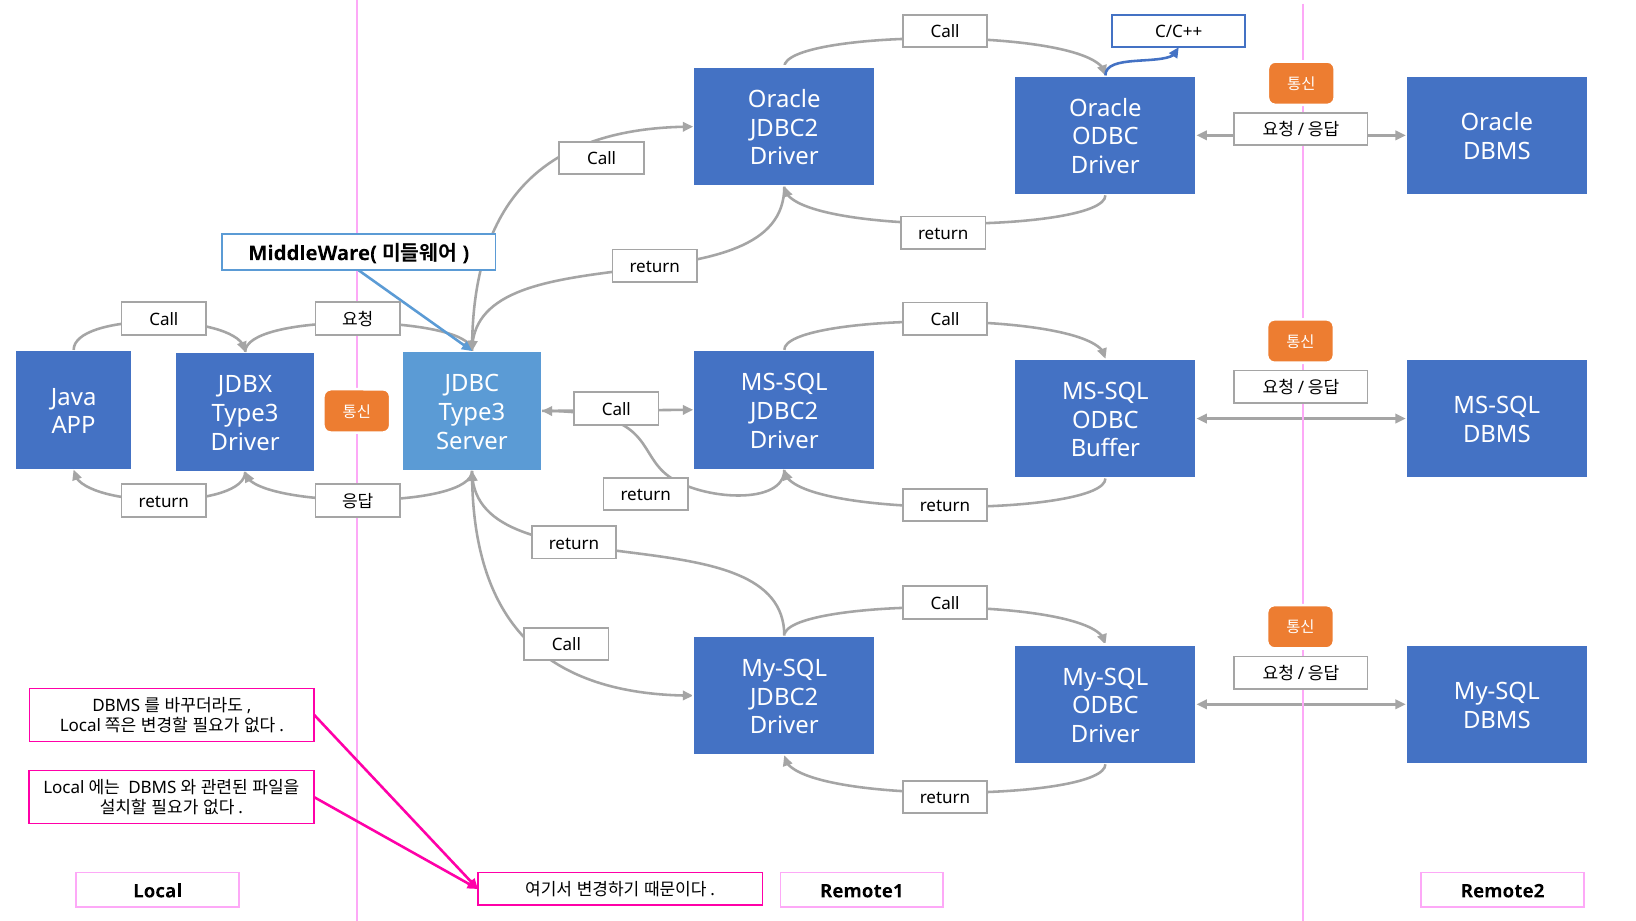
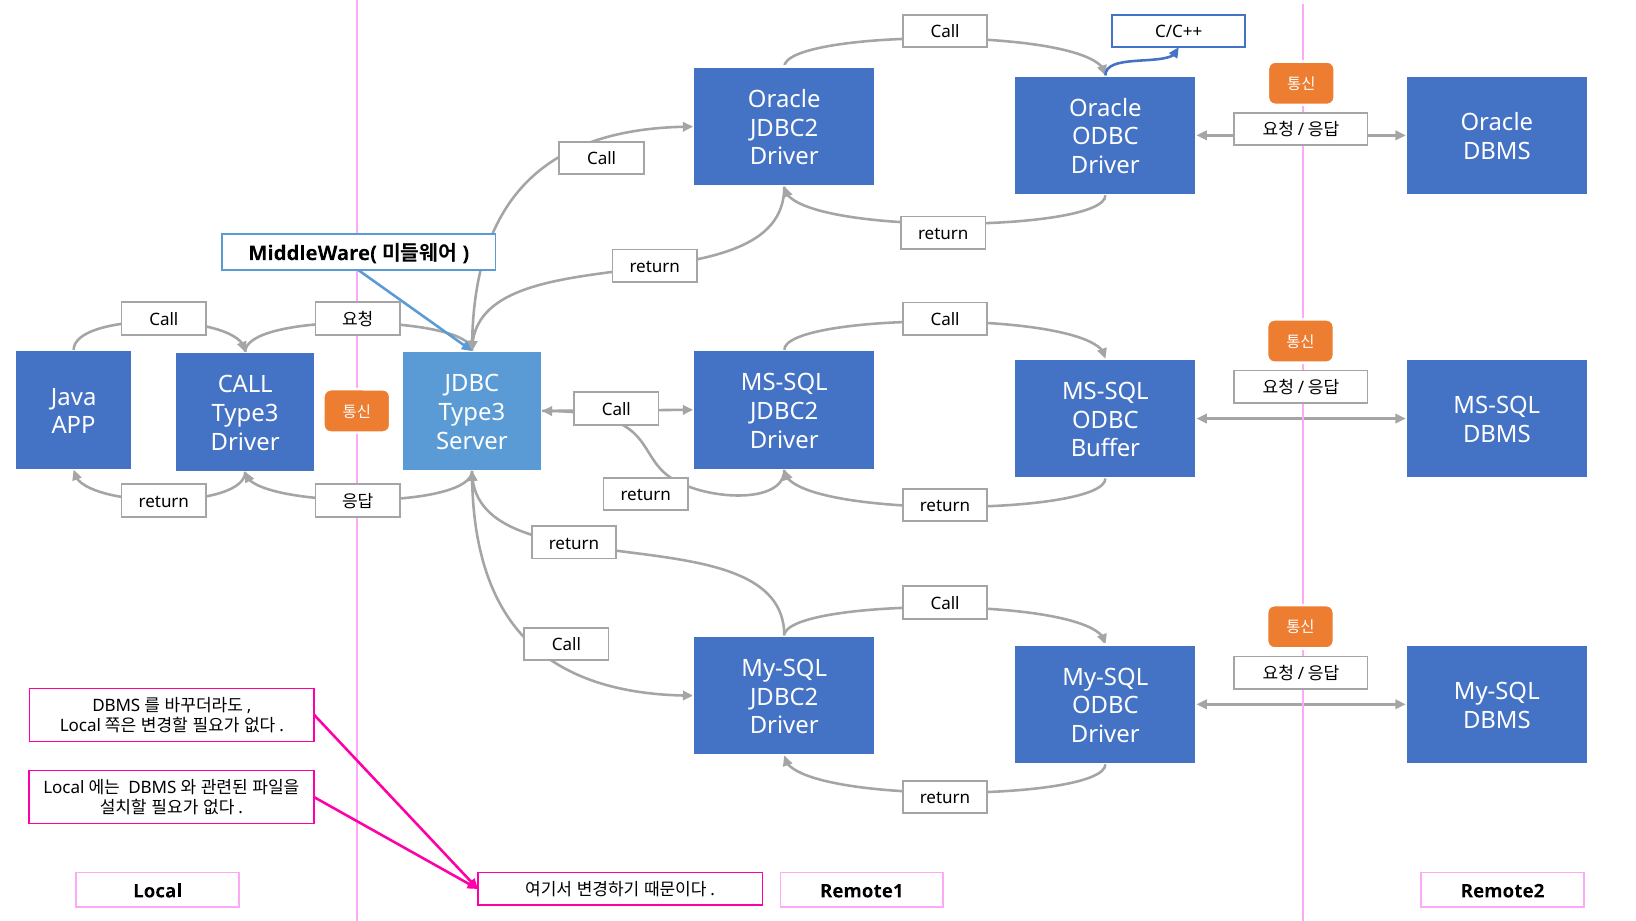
JDBX: JDBX -> CALL (245, 385)
